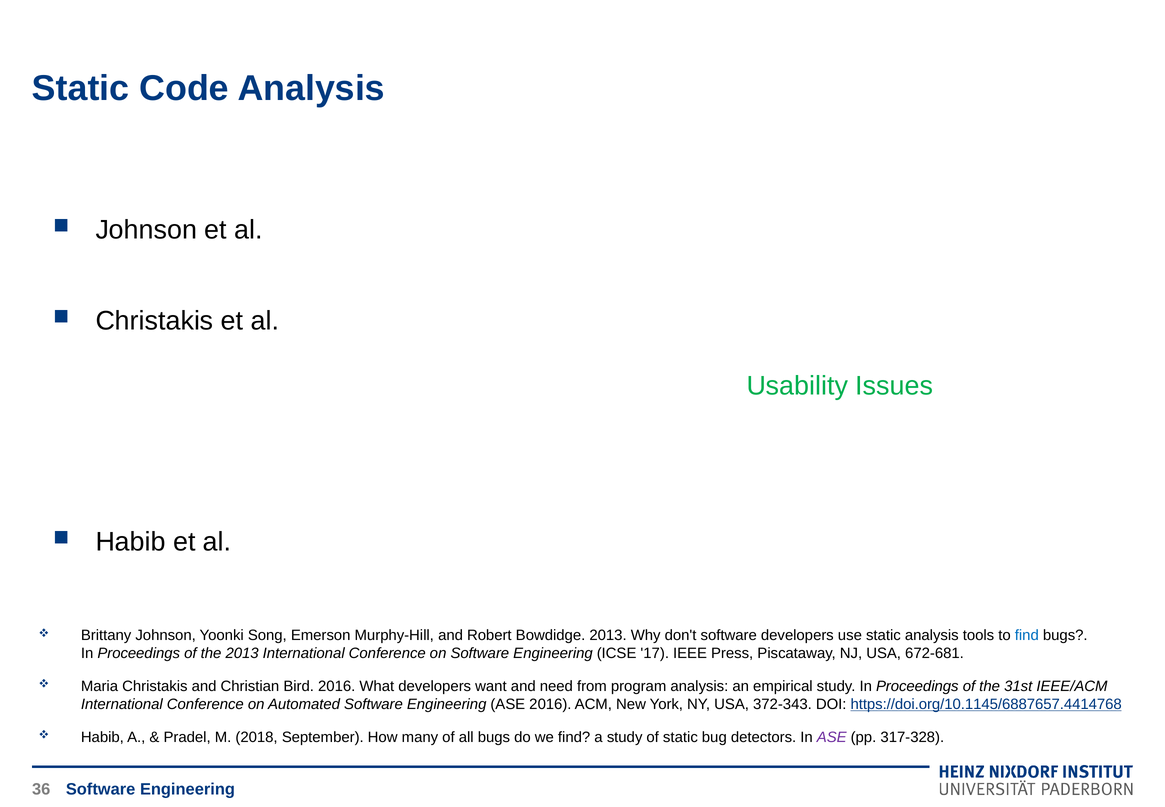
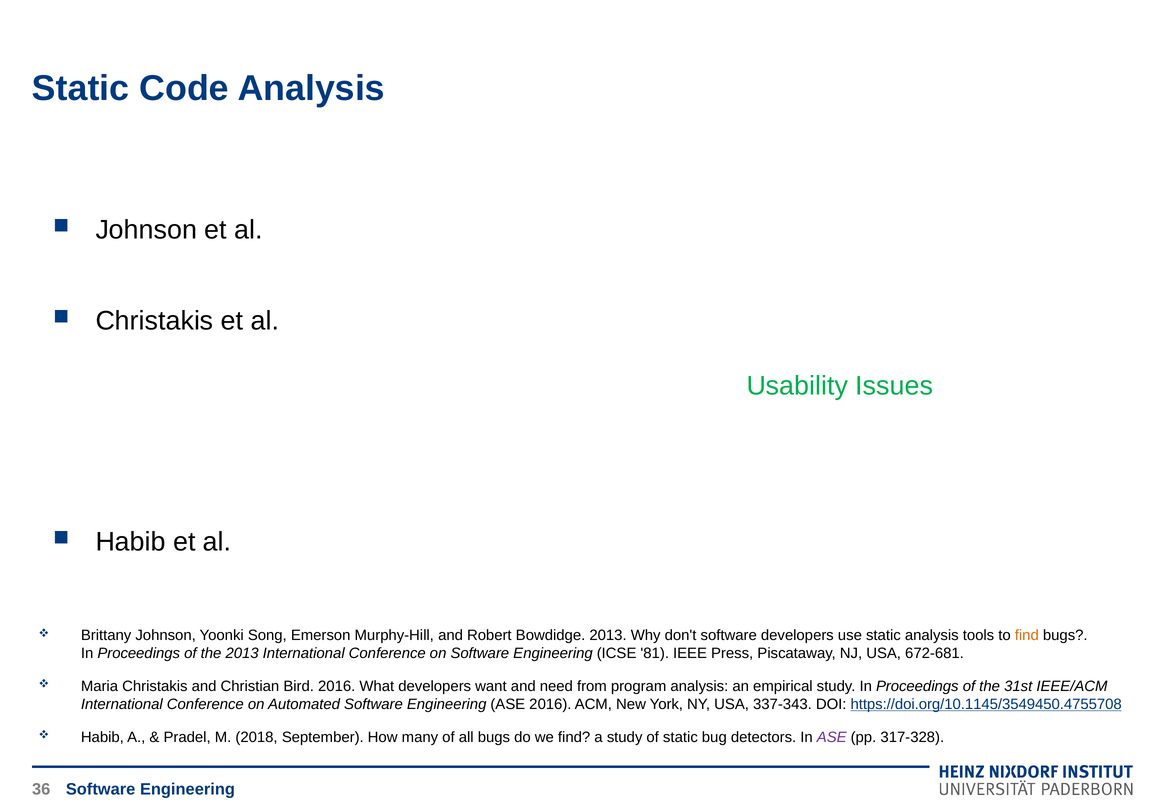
find colour: blue -> orange (1027, 635)
17: 17 -> 81 (655, 653)
372-343: 372-343 -> 337-343 (782, 704)
https://doi.org/10.1145/6887657.4414768: https://doi.org/10.1145/6887657.4414768 -> https://doi.org/10.1145/3549450.4755708 (986, 704)
